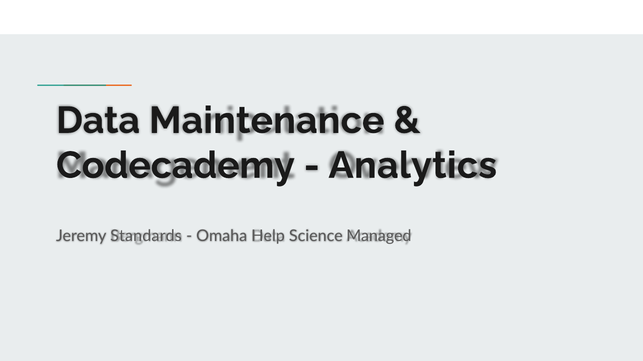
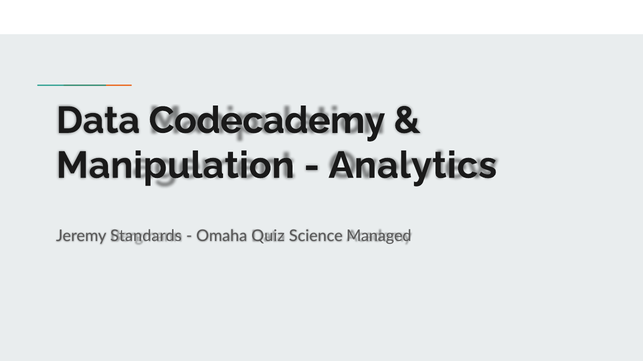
Maintenance: Maintenance -> Codecademy (267, 121)
Codecademy: Codecademy -> Manipulation (175, 166)
Help: Help -> Quiz (268, 236)
